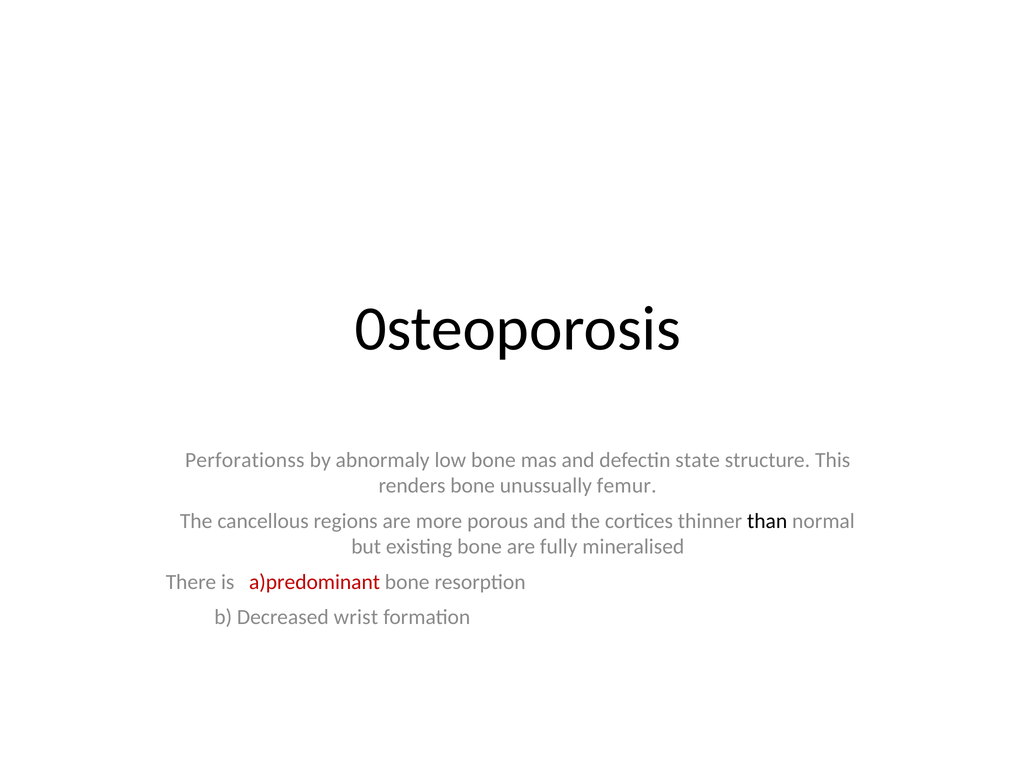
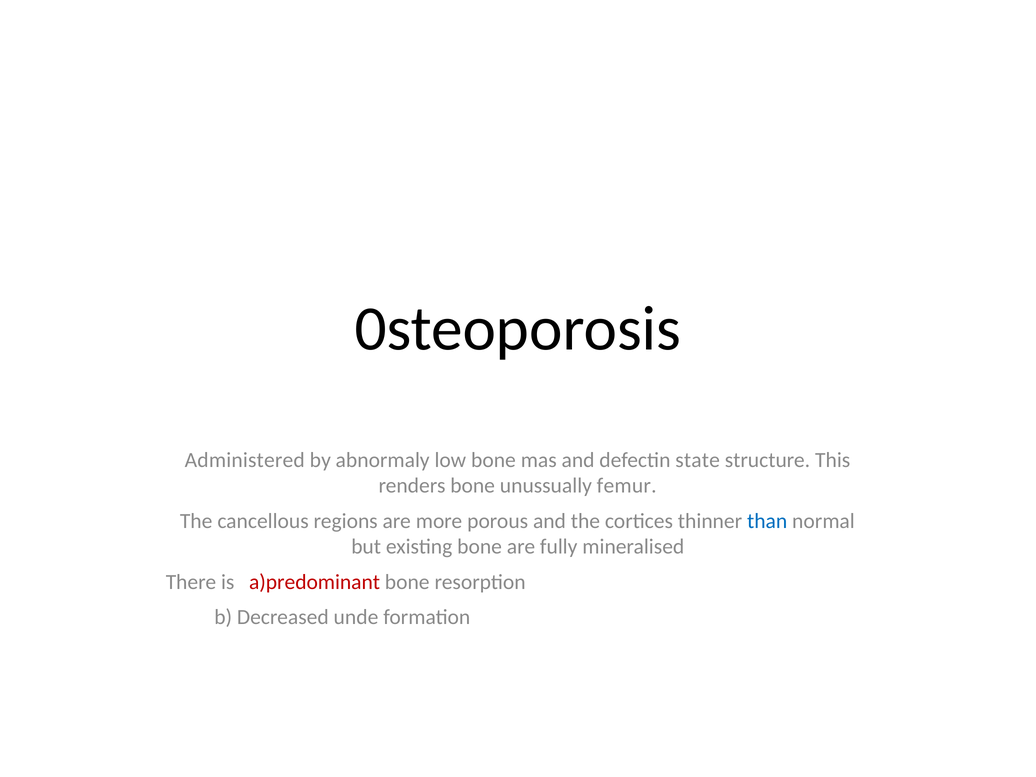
Perforationss: Perforationss -> Administered (245, 460)
than colour: black -> blue (767, 521)
wrist: wrist -> unde (356, 617)
